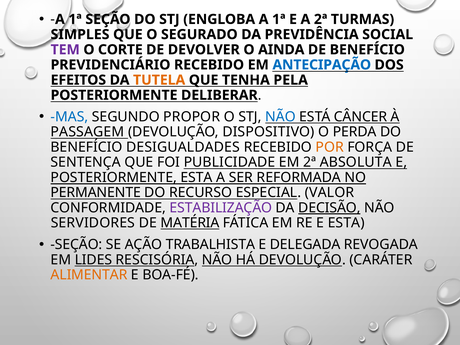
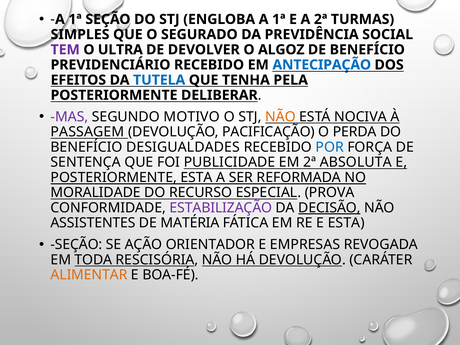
CORTE: CORTE -> ULTRA (120, 50)
AINDA: AINDA -> ALGOZ (281, 50)
TUTELA colour: orange -> blue (159, 80)
MAS colour: blue -> purple (69, 117)
PROPOR: PROPOR -> MOTIVO (192, 117)
NÃO colour: blue -> orange (280, 117)
CÂNCER: CÂNCER -> NOCIVA (360, 117)
DISPOSITIVO: DISPOSITIVO -> PACIFICAÇÃO (269, 132)
POR colour: orange -> blue (330, 147)
PERMANENTE: PERMANENTE -> MORALIDADE (96, 193)
VALOR: VALOR -> PROVA (330, 193)
SERVIDORES: SERVIDORES -> ASSISTENTES (93, 223)
MATÉRIA underline: present -> none (190, 223)
TRABALHISTA: TRABALHISTA -> ORIENTADOR (210, 245)
DELEGADA: DELEGADA -> EMPRESAS (305, 245)
LIDES: LIDES -> TODA (93, 260)
